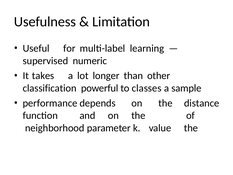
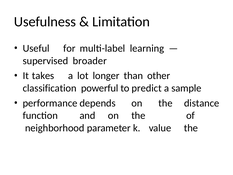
numeric: numeric -> broader (90, 61)
classes: classes -> predict (147, 88)
